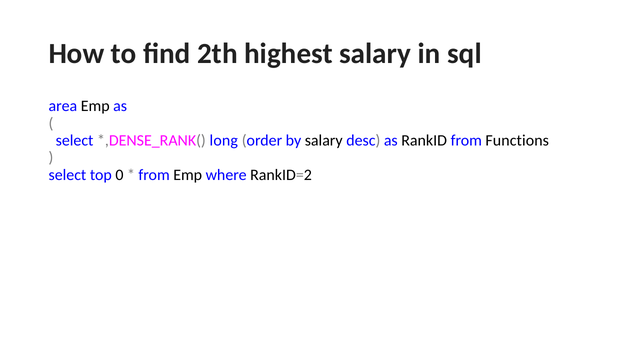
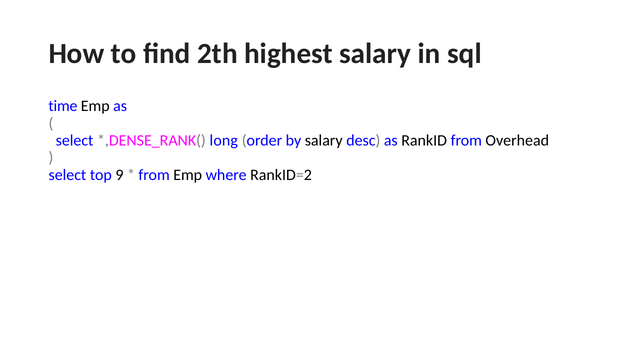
area: area -> time (63, 106)
Functions: Functions -> Overhead (517, 141)
0: 0 -> 9 (119, 175)
